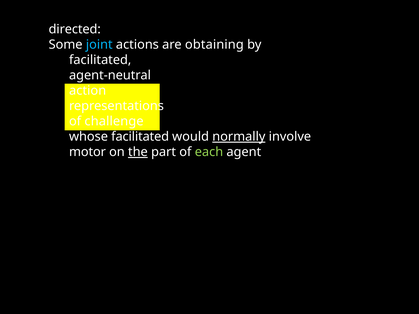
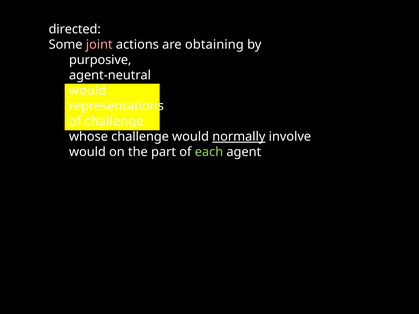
joint colour: light blue -> pink (99, 45)
facilitated: facilitated -> purposive (100, 60)
action: action -> would (88, 91)
whose facilitated: facilitated -> challenge (140, 137)
motor: motor -> would (87, 152)
the underline: present -> none (138, 152)
